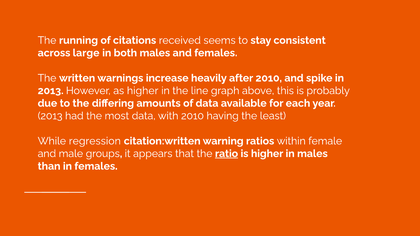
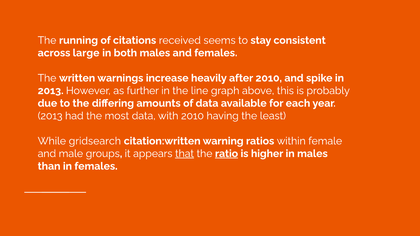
as higher: higher -> further (143, 91)
regression: regression -> gridsearch (95, 141)
that underline: none -> present (185, 154)
